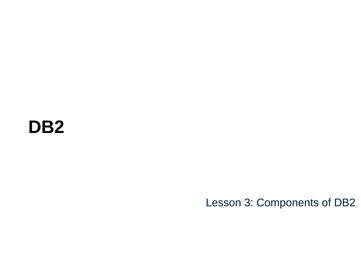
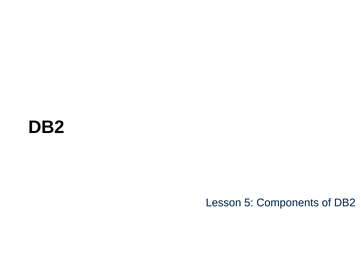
3: 3 -> 5 (249, 203)
